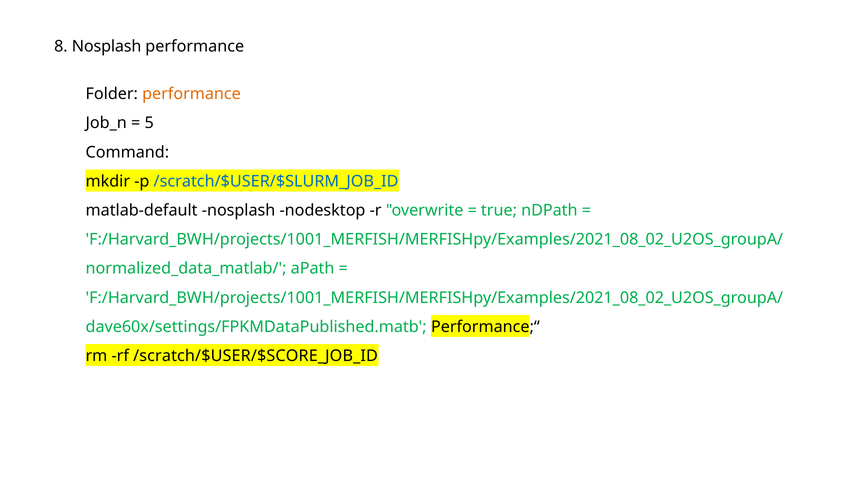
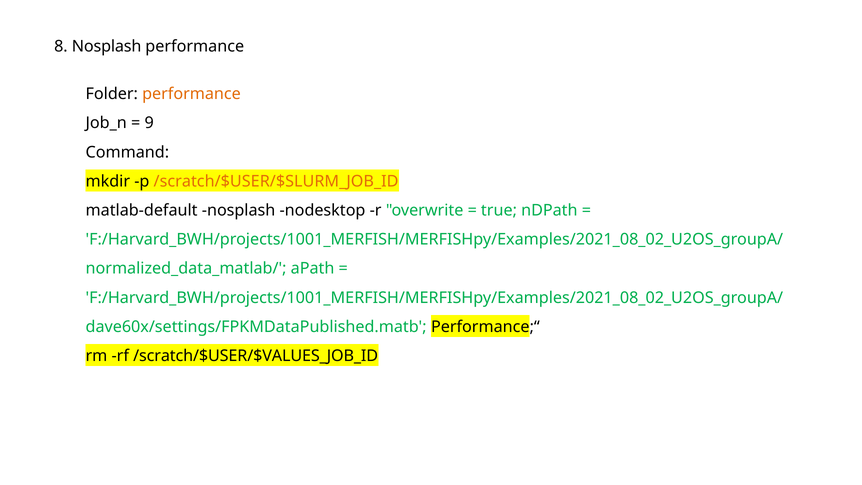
5: 5 -> 9 (149, 123)
/scratch/$USER/$SLURM_JOB_ID colour: blue -> orange (276, 181)
/scratch/$USER/$SCORE_JOB_ID: /scratch/$USER/$SCORE_JOB_ID -> /scratch/$USER/$VALUES_JOB_ID (256, 356)
